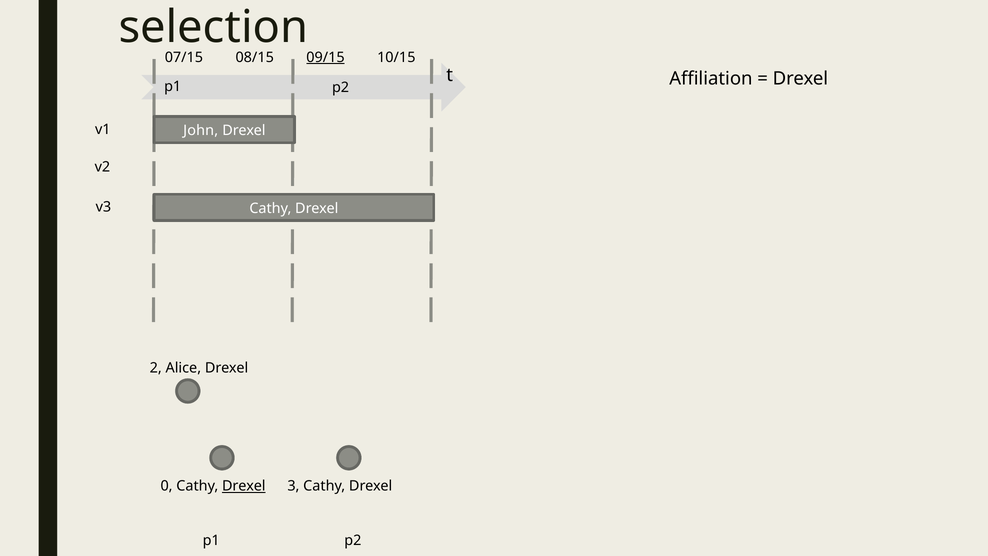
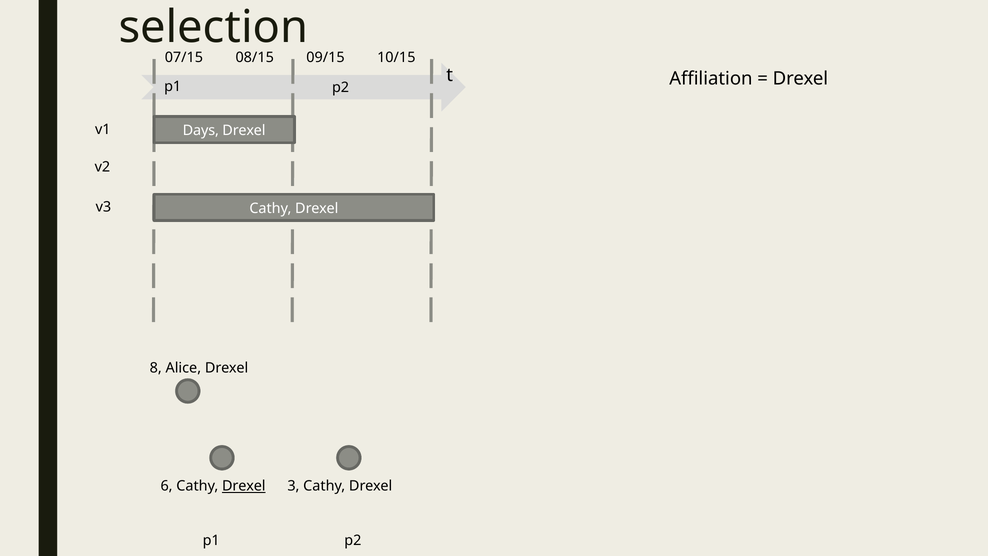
09/15 underline: present -> none (326, 57)
John: John -> Days (201, 131)
2: 2 -> 8 (156, 368)
0: 0 -> 6 (167, 486)
